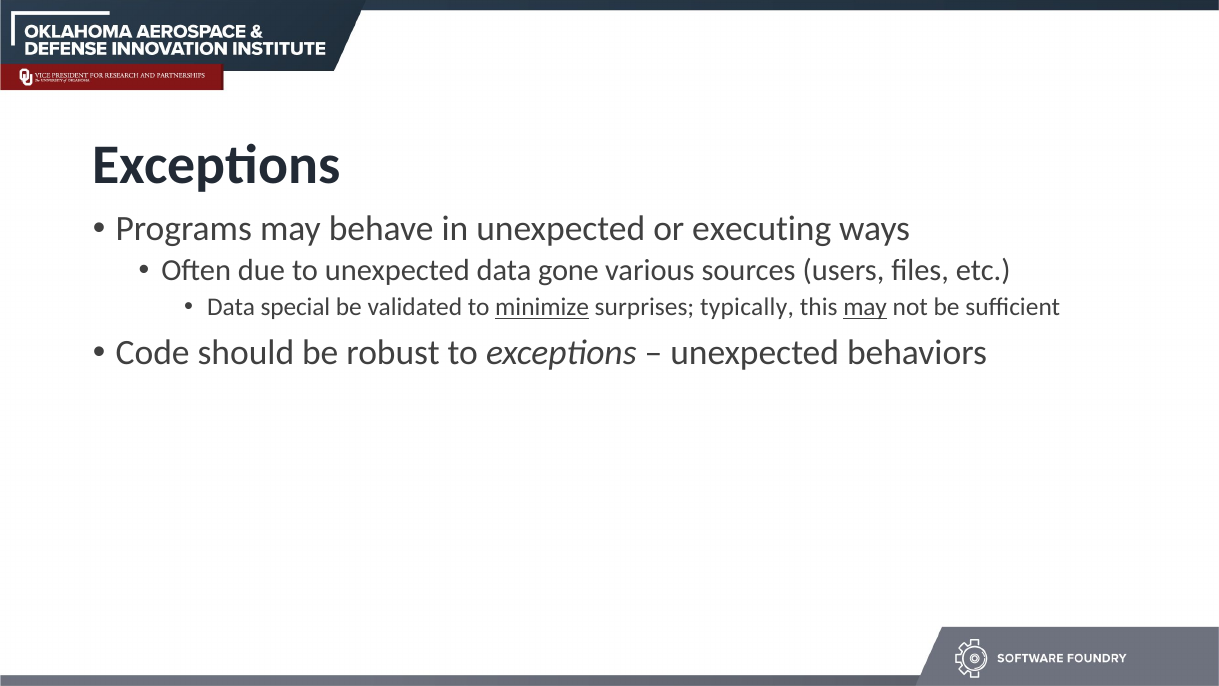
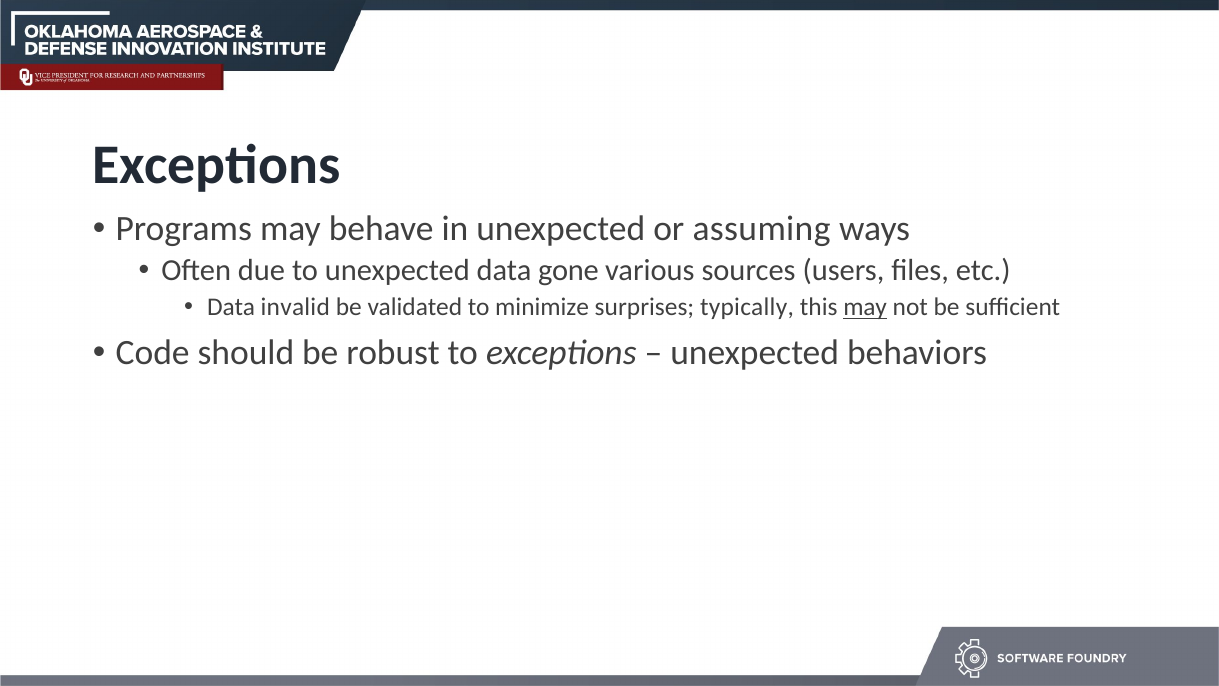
executing: executing -> assuming (762, 229)
special: special -> invalid (295, 307)
minimize underline: present -> none (542, 307)
